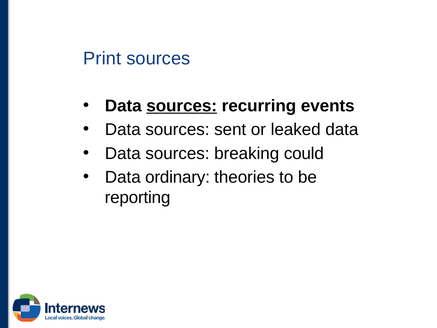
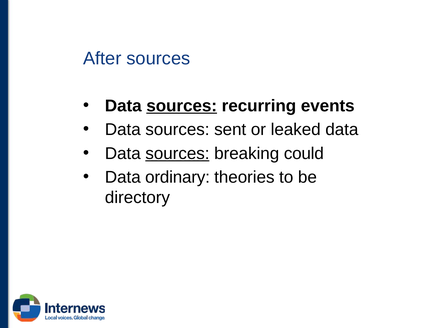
Print: Print -> After (102, 58)
sources underline: none -> present (177, 153)
reporting: reporting -> directory (137, 197)
